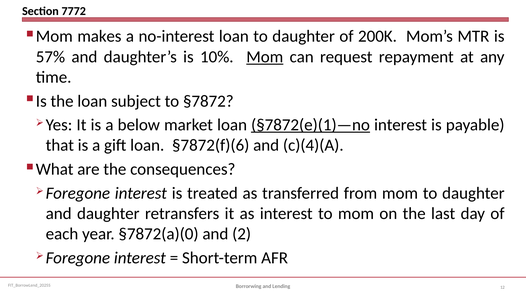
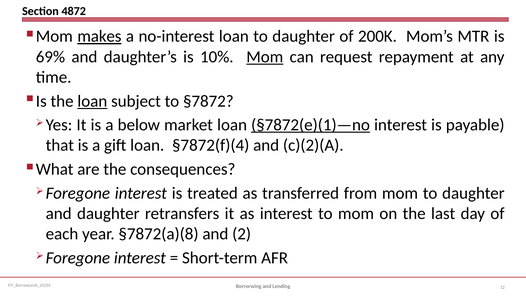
7772: 7772 -> 4872 (74, 11)
makes underline: none -> present (99, 36)
57%: 57% -> 69% (50, 57)
loan underline: none -> present (92, 101)
§7872(f)(6: §7872(f)(6 -> §7872(f)(4 (211, 145)
c)(4)(A: c)(4)(A -> c)(2)(A (313, 145)
§7872(a)(0: §7872(a)(0 -> §7872(a)(8 (159, 234)
